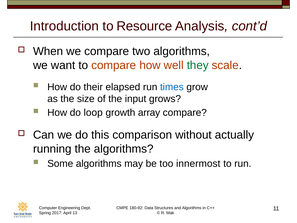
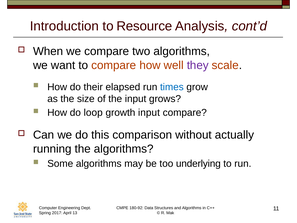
they colour: green -> purple (198, 65)
growth array: array -> input (149, 113)
innermost: innermost -> underlying (198, 163)
